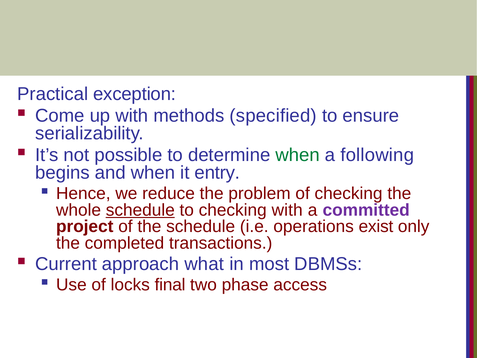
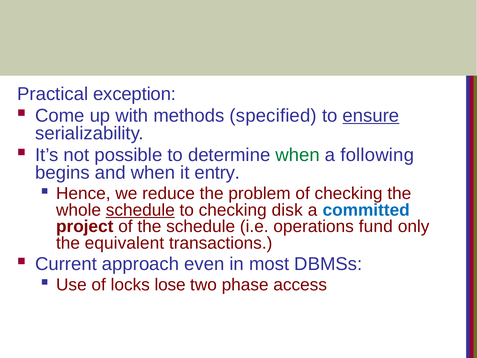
ensure underline: none -> present (371, 116)
checking with: with -> disk (287, 210)
committed colour: purple -> blue (366, 210)
exist: exist -> fund (376, 226)
completed: completed -> equivalent (124, 243)
what: what -> even (204, 264)
final: final -> lose (170, 284)
